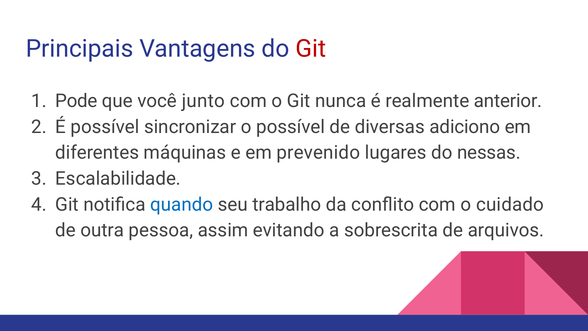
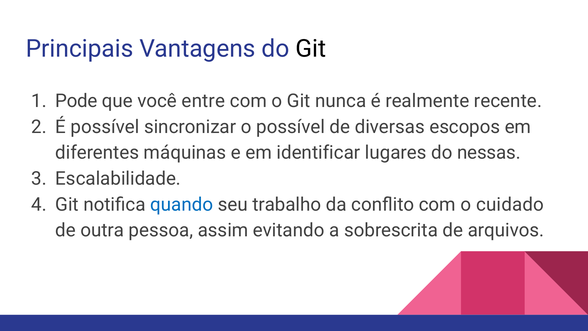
Git colour: red -> black (311, 49)
junto: junto -> entre (203, 101)
anterior: anterior -> recente (508, 101)
adiciono: adiciono -> escopos (465, 127)
prevenido: prevenido -> identificar (318, 153)
